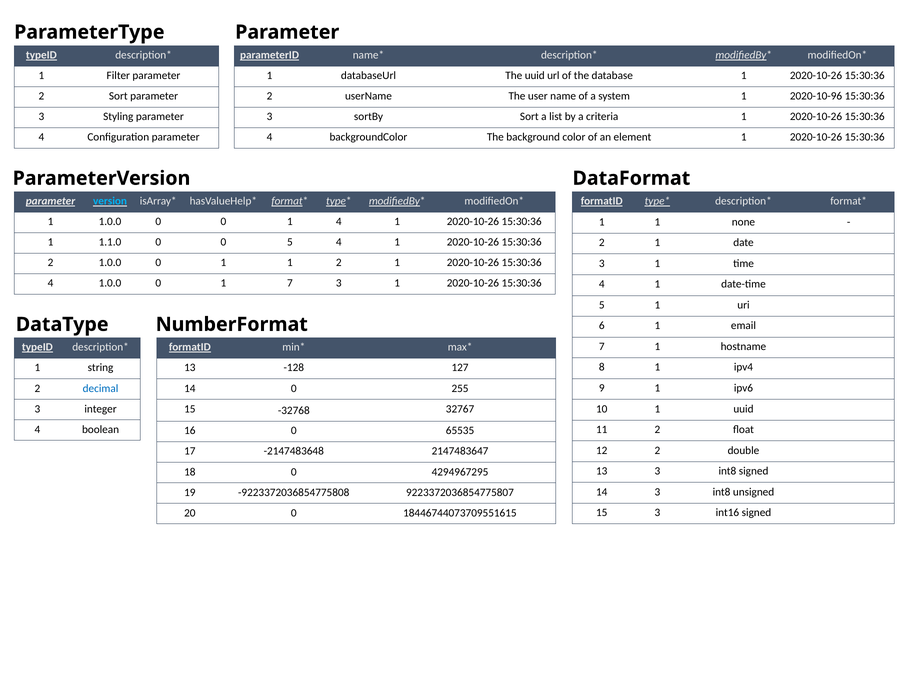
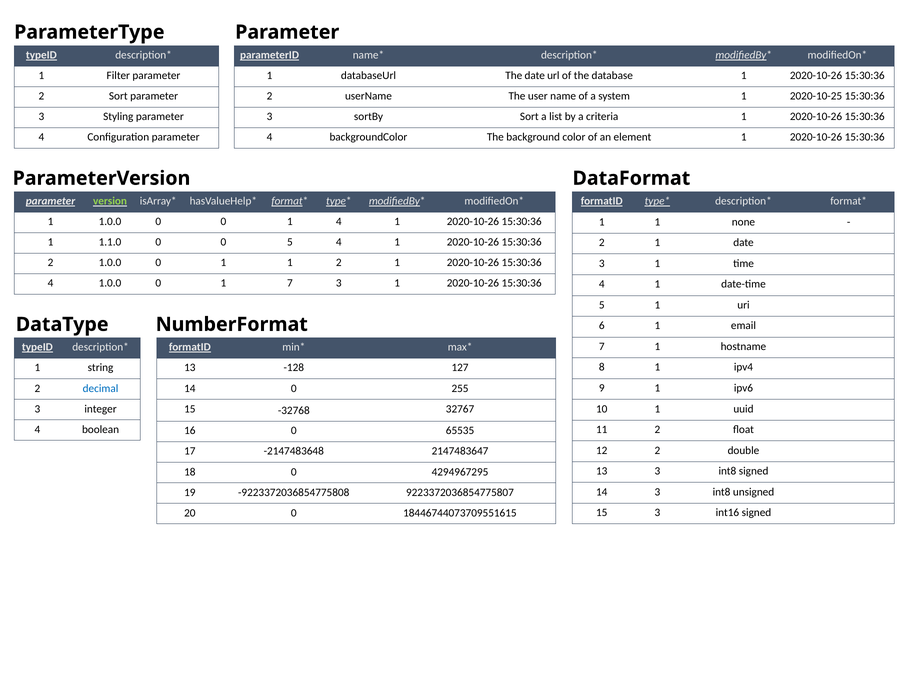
The uuid: uuid -> date (535, 76)
2020-10-96: 2020-10-96 -> 2020-10-25 (816, 96)
version colour: light blue -> light green (110, 201)
